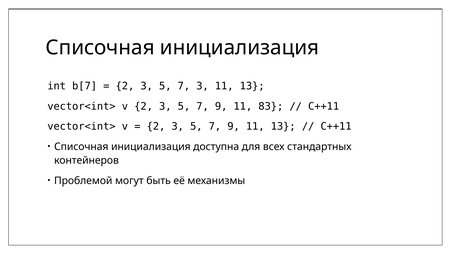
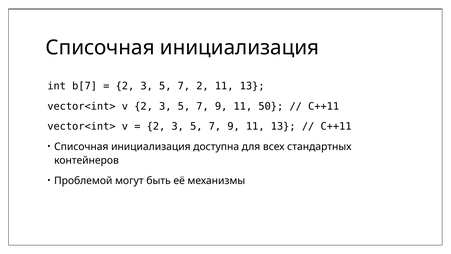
7 3: 3 -> 2 (203, 86)
83: 83 -> 50 (271, 106)
